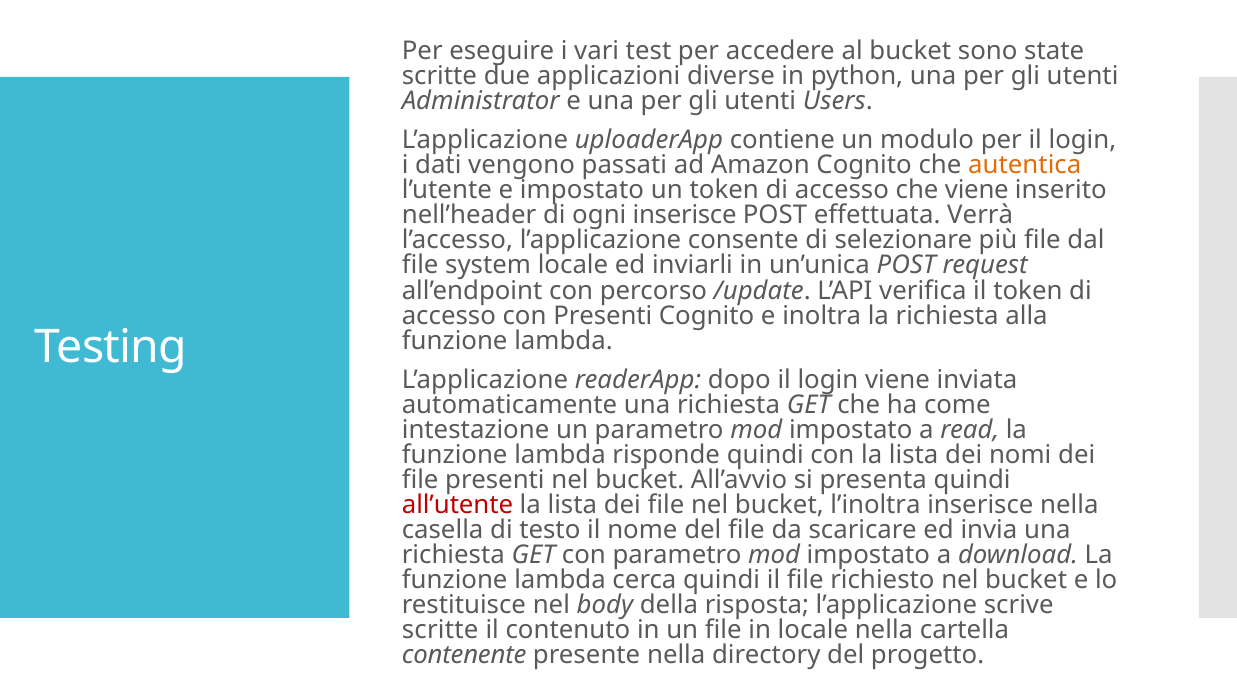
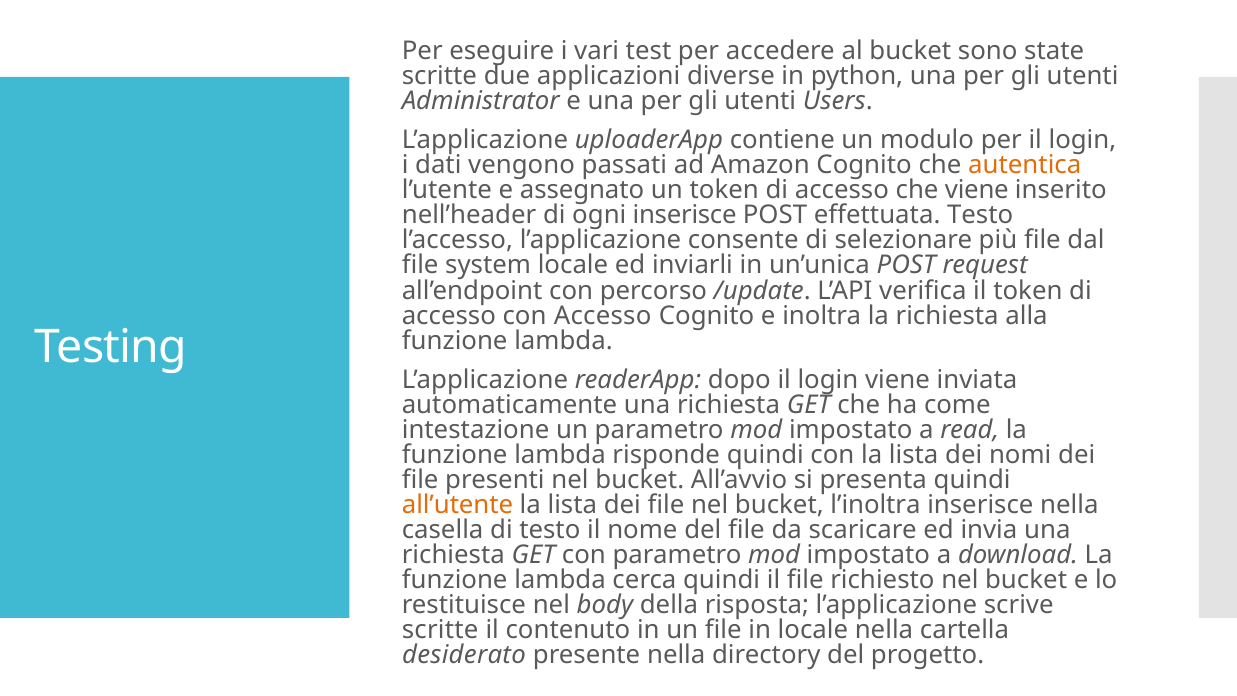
e impostato: impostato -> assegnato (582, 190)
effettuata Verrà: Verrà -> Testo (980, 215)
con Presenti: Presenti -> Accesso (603, 315)
all’utente colour: red -> orange (457, 505)
contenente: contenente -> desiderato (464, 655)
